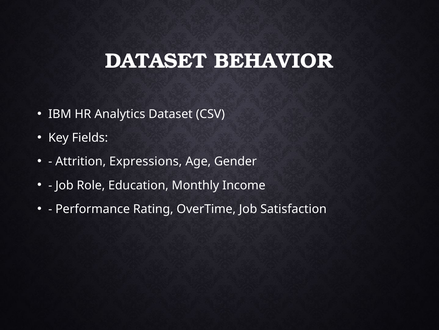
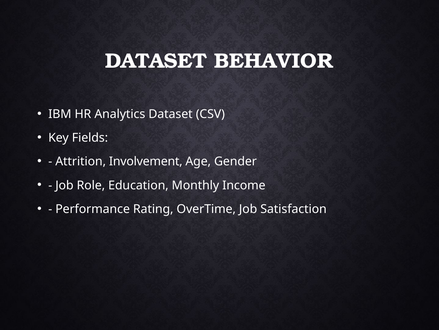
Expressions: Expressions -> Involvement (146, 161)
